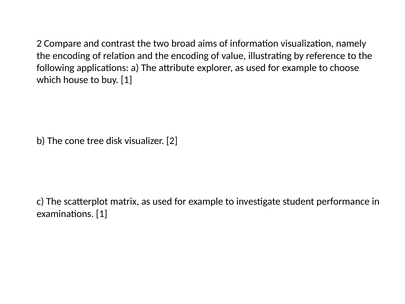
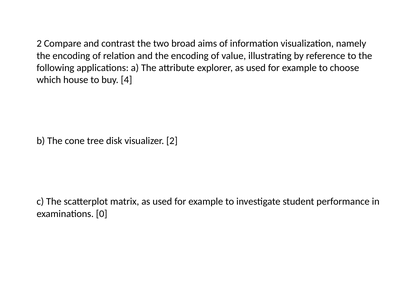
buy 1: 1 -> 4 (126, 80)
examinations 1: 1 -> 0 (102, 214)
